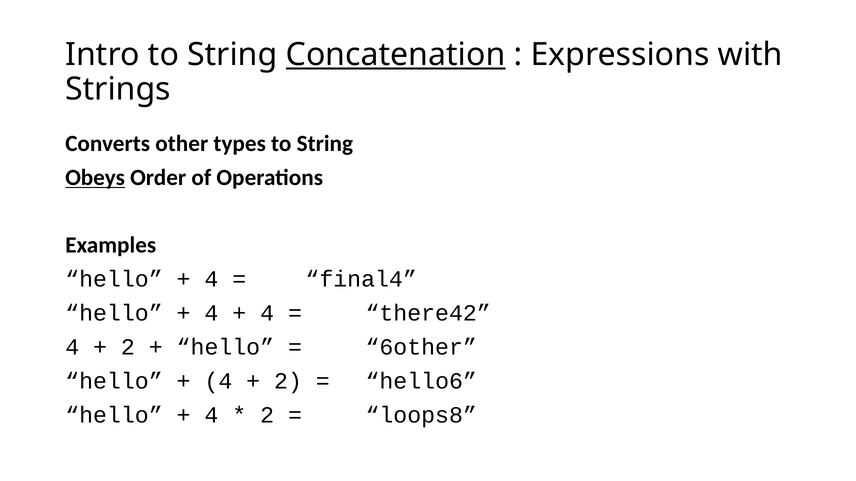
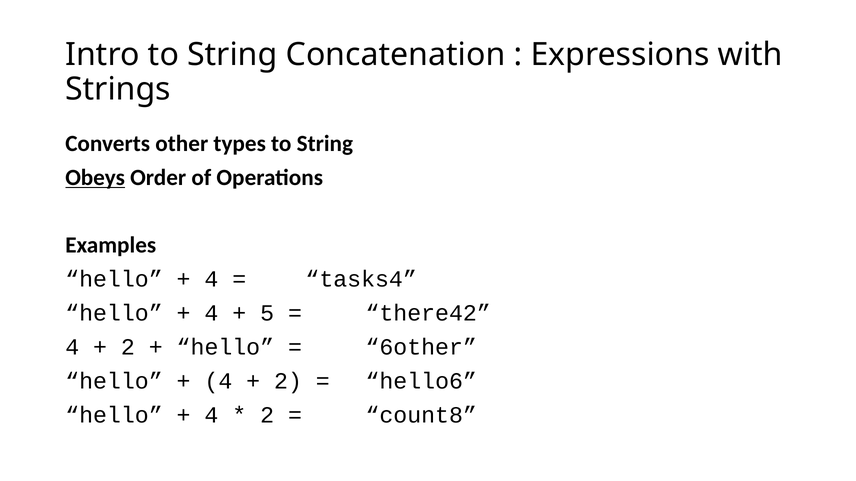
Concatenation underline: present -> none (396, 55)
final4: final4 -> tasks4 (361, 280)
4: 4 -> 5 (267, 313)
loops8: loops8 -> count8 (421, 415)
